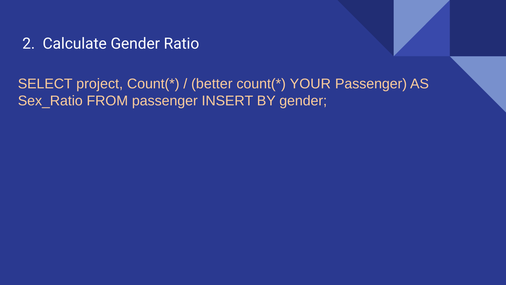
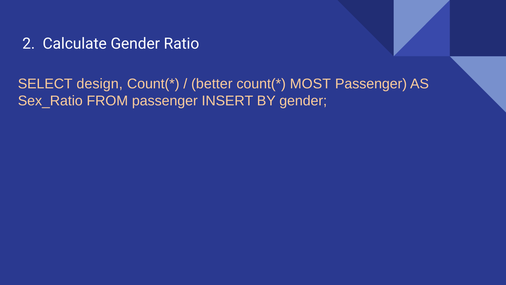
project: project -> design (100, 84)
YOUR: YOUR -> MOST (310, 84)
